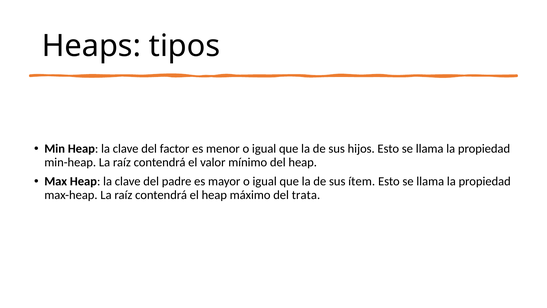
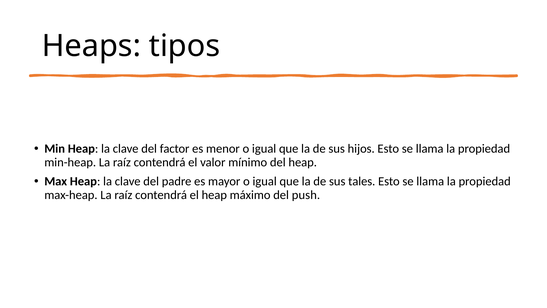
ítem: ítem -> tales (362, 181)
trata: trata -> push (306, 195)
